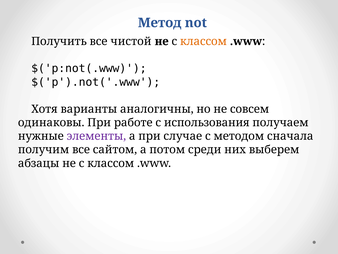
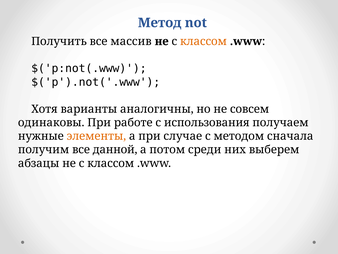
чистой: чистой -> массив (131, 41)
элементы colour: purple -> orange (96, 136)
сайтом: сайтом -> данной (115, 149)
